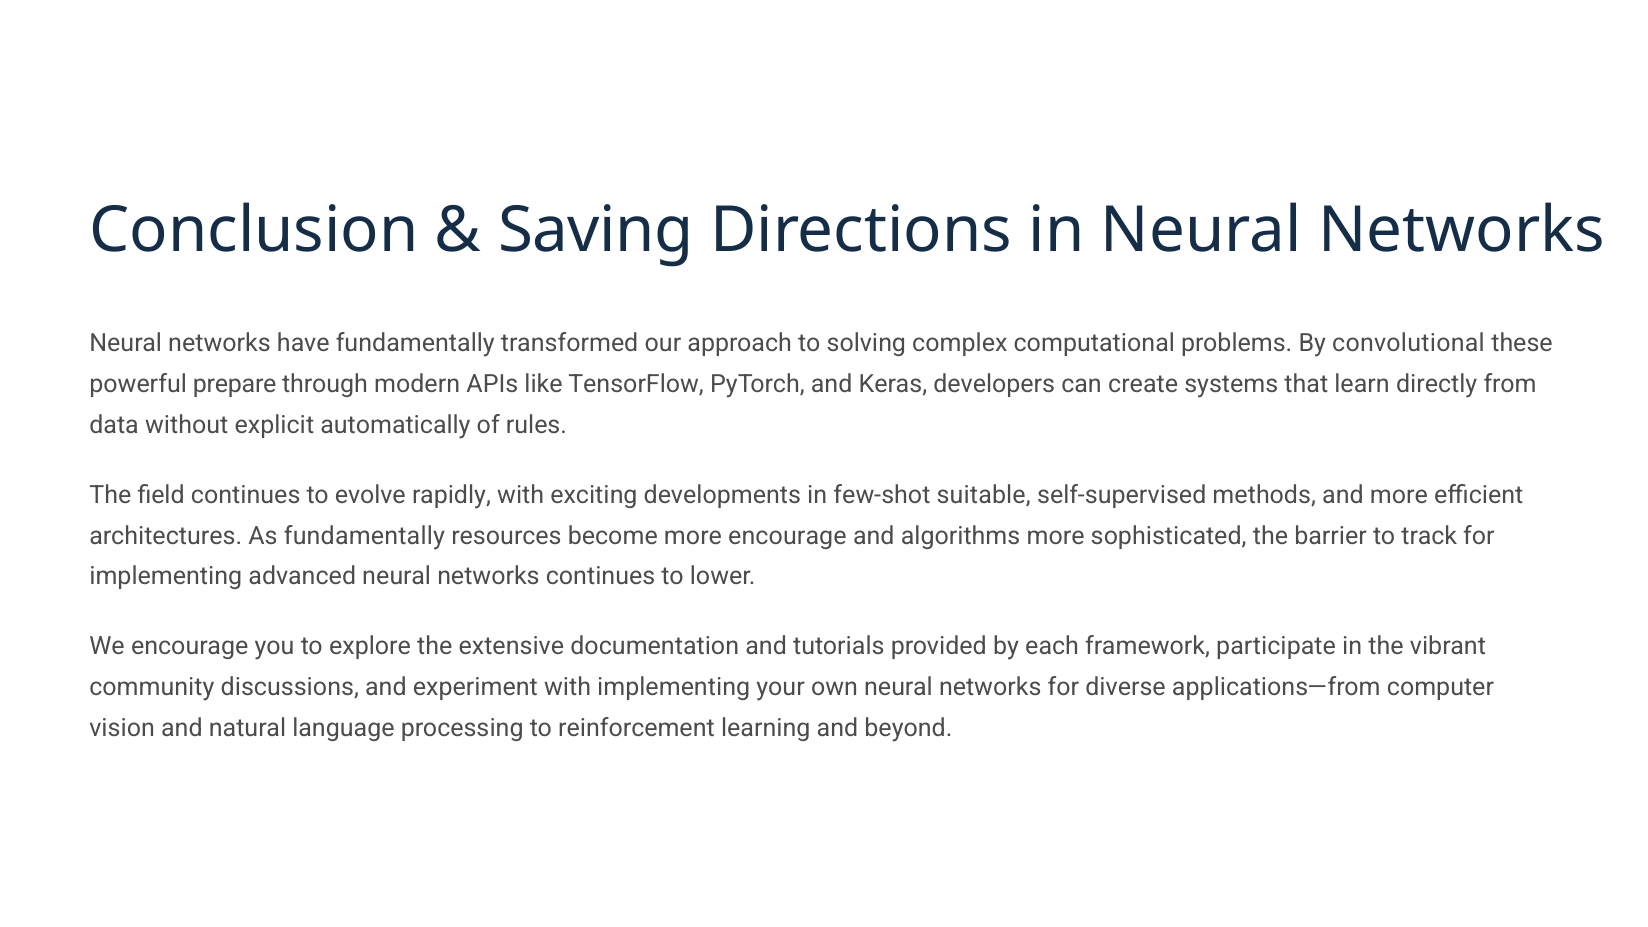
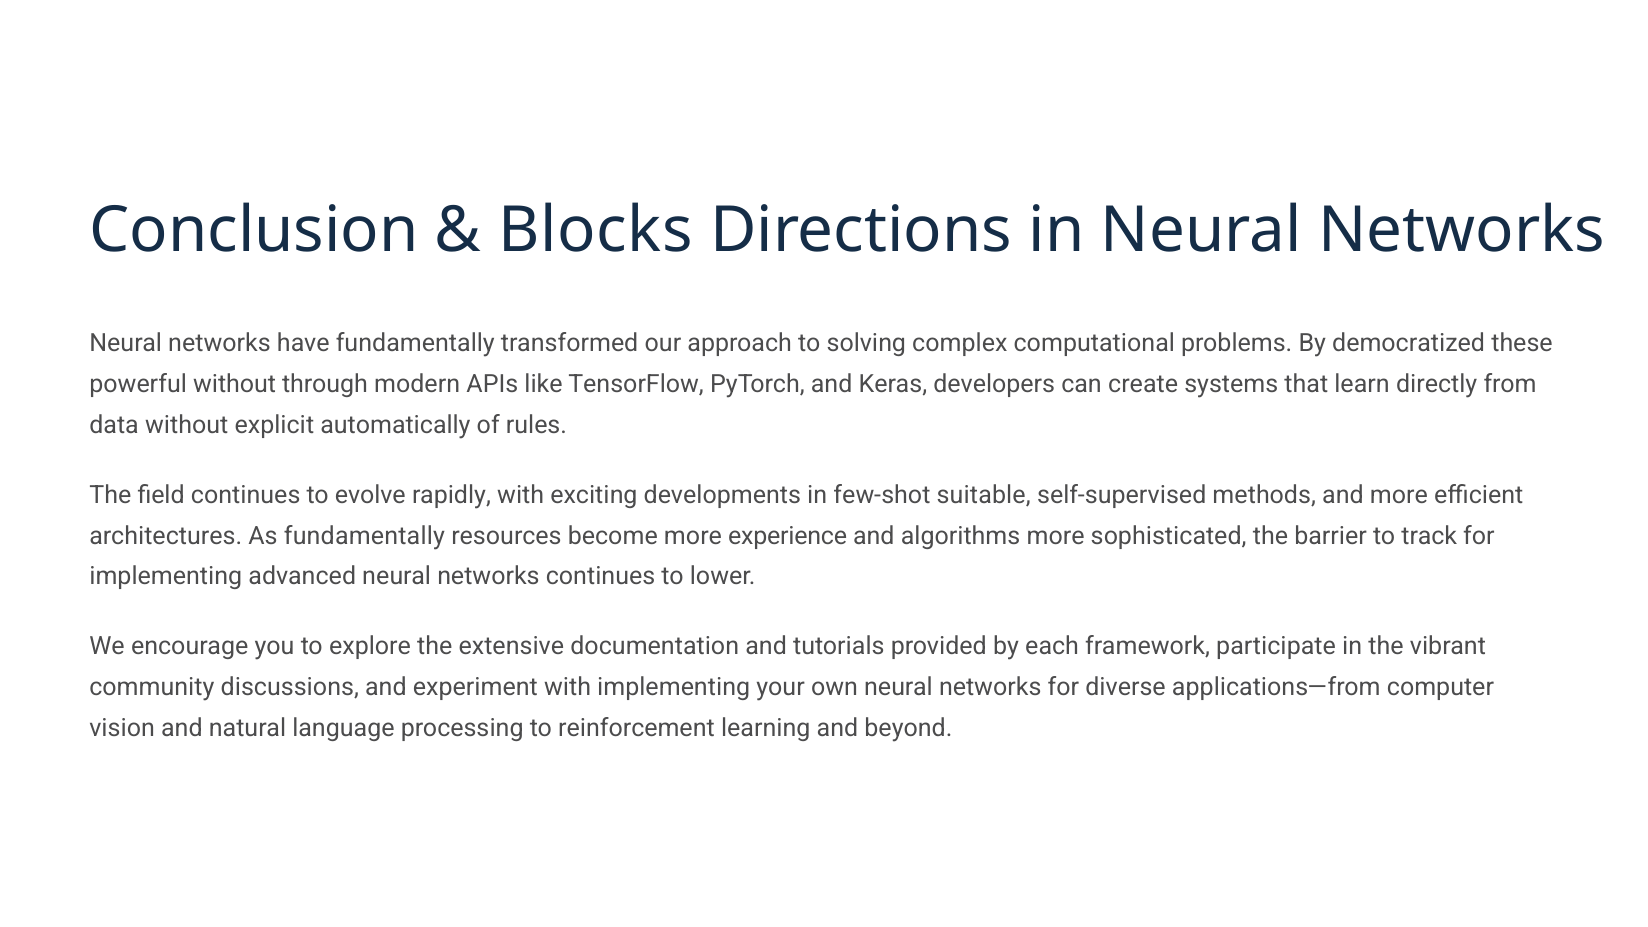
Saving: Saving -> Blocks (595, 231)
convolutional: convolutional -> democratized (1409, 344)
powerful prepare: prepare -> without (235, 384)
more encourage: encourage -> experience (788, 536)
